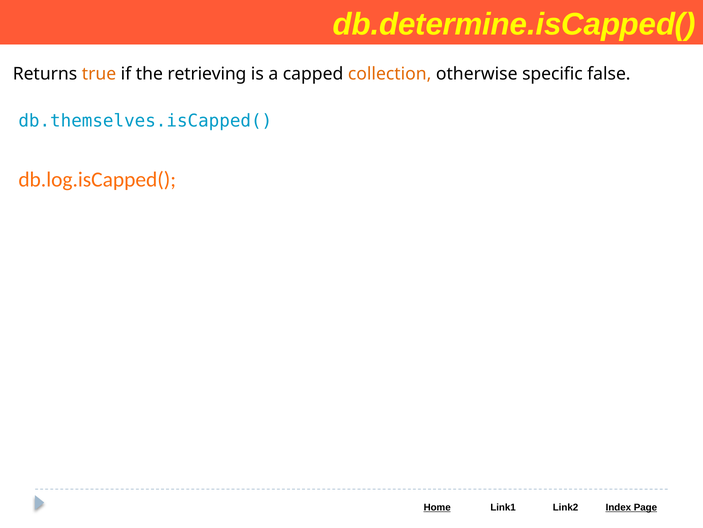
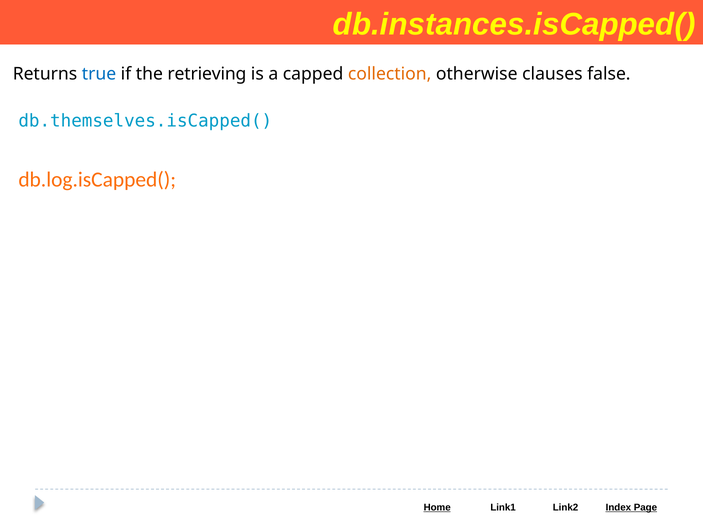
db.determine.isCapped(: db.determine.isCapped( -> db.instances.isCapped( (514, 24)
true colour: orange -> blue (99, 74)
specific: specific -> clauses (552, 74)
